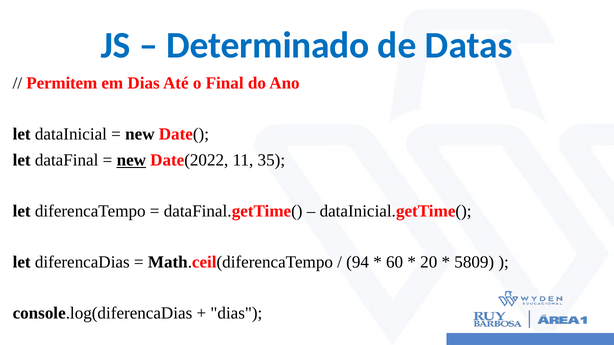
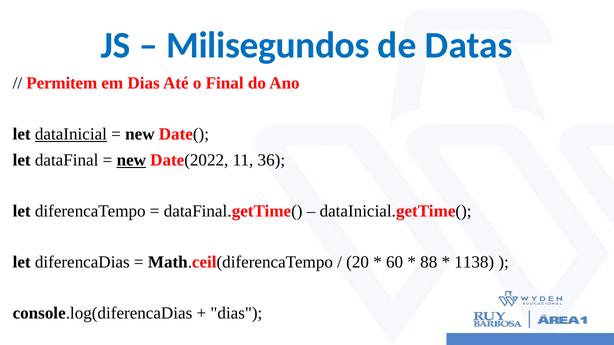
Determinado: Determinado -> Milisegundos (268, 45)
dataInicial underline: none -> present (71, 135)
35: 35 -> 36 (271, 160)
94: 94 -> 20 (358, 263)
20: 20 -> 88 (429, 263)
5809: 5809 -> 1138 (474, 263)
